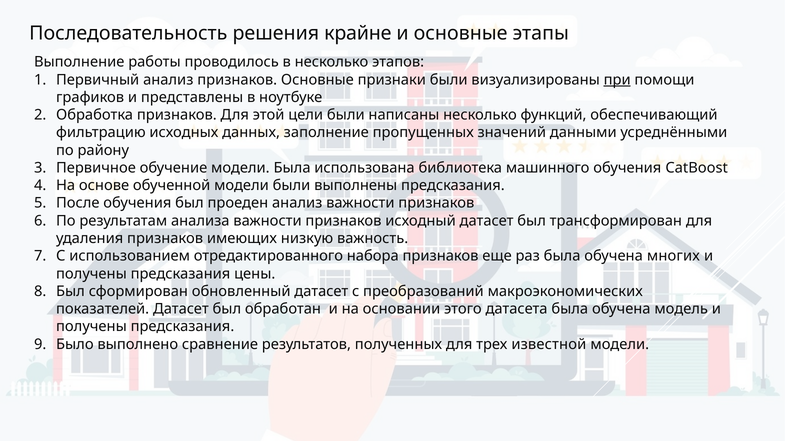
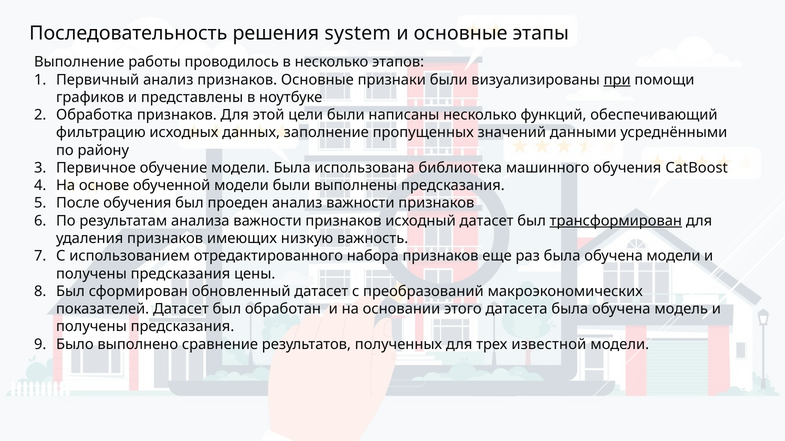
крайне: крайне -> system (358, 33)
трансформирован underline: none -> present (616, 221)
обучена многих: многих -> модели (674, 256)
